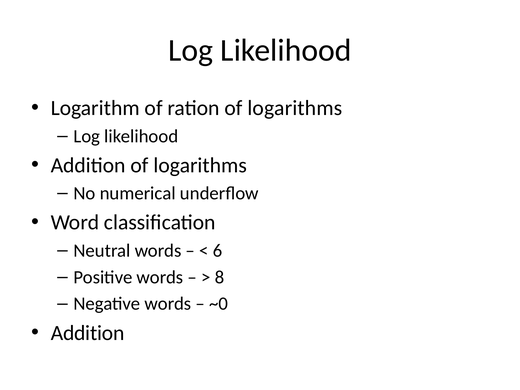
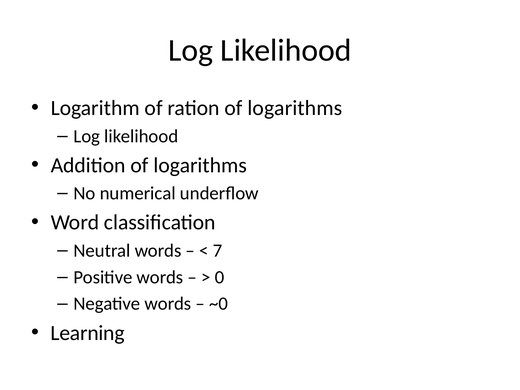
6: 6 -> 7 (218, 251)
8: 8 -> 0 (220, 277)
Addition: Addition -> Learning (88, 333)
